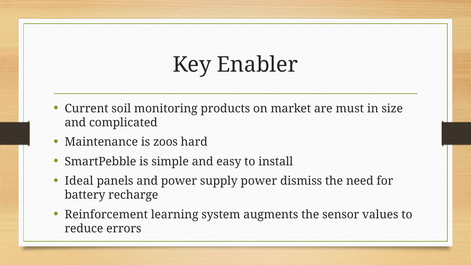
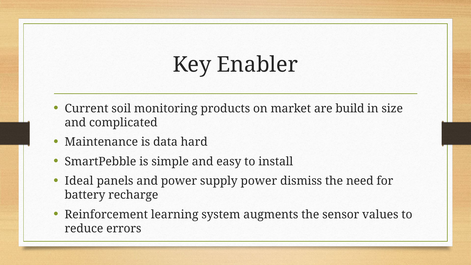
must: must -> build (350, 108)
zoos: zoos -> data (165, 142)
